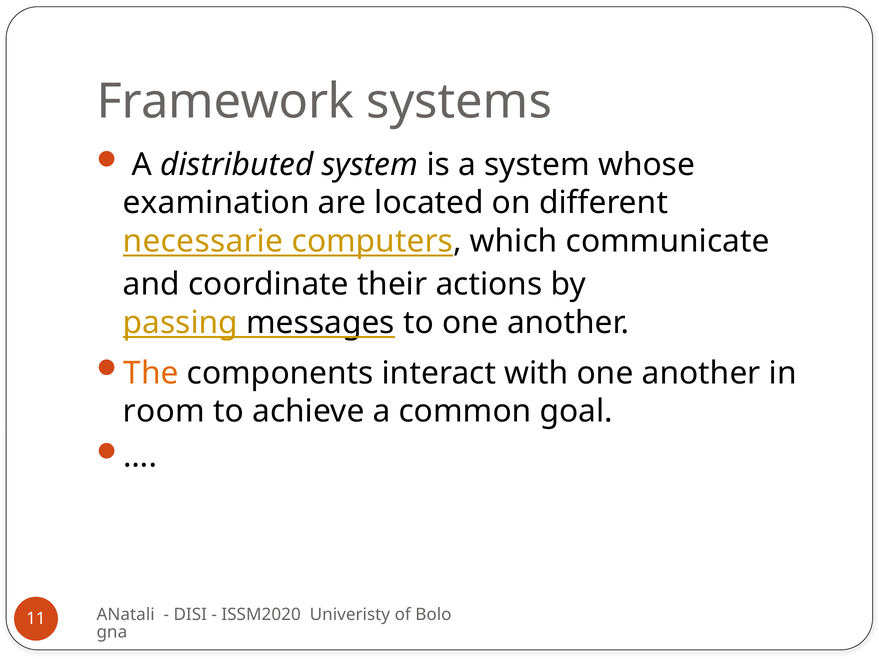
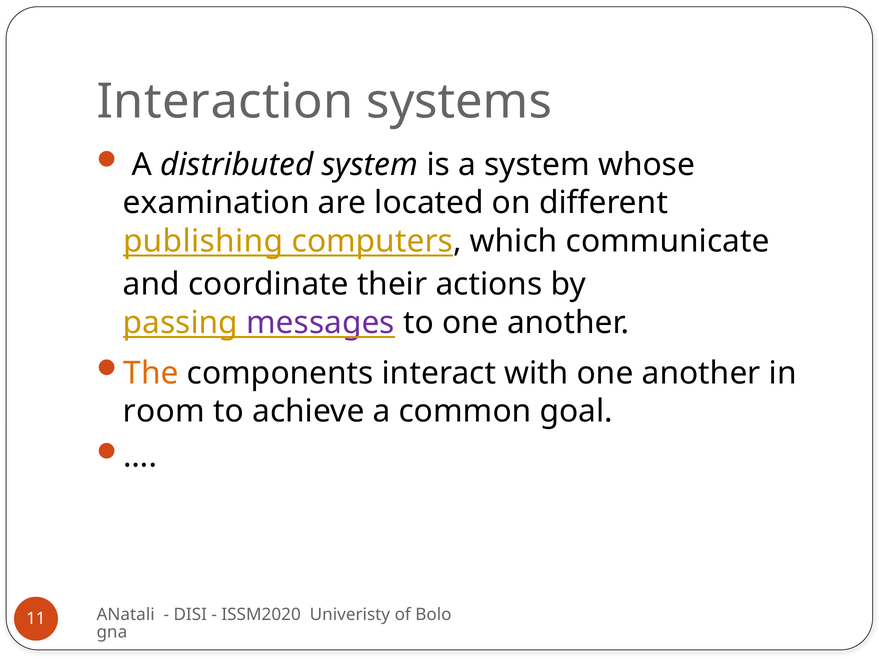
Framework: Framework -> Interaction (225, 102)
necessarie: necessarie -> publishing (203, 241)
messages colour: black -> purple (320, 323)
